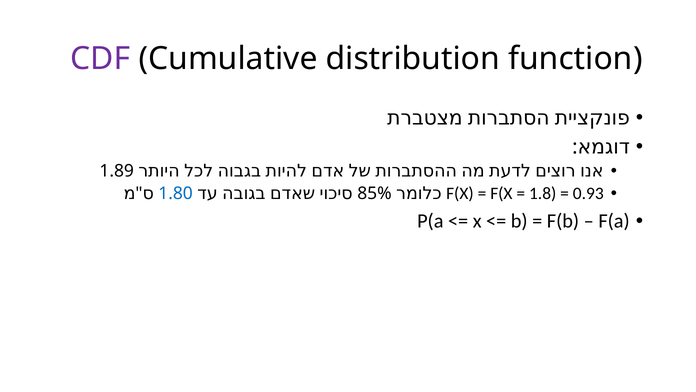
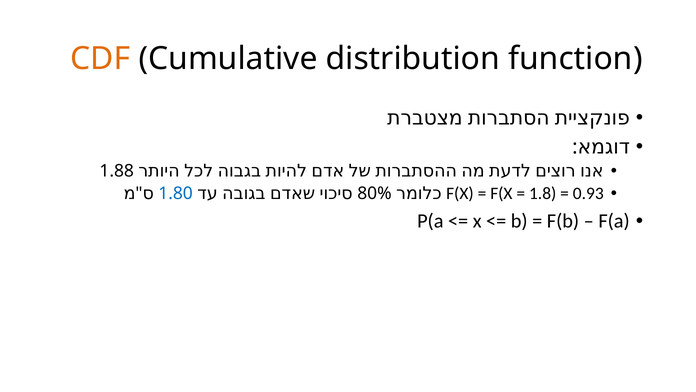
CDF colour: purple -> orange (100, 58)
1.89: 1.89 -> 1.88 (117, 171)
85%: 85% -> 80% (374, 193)
